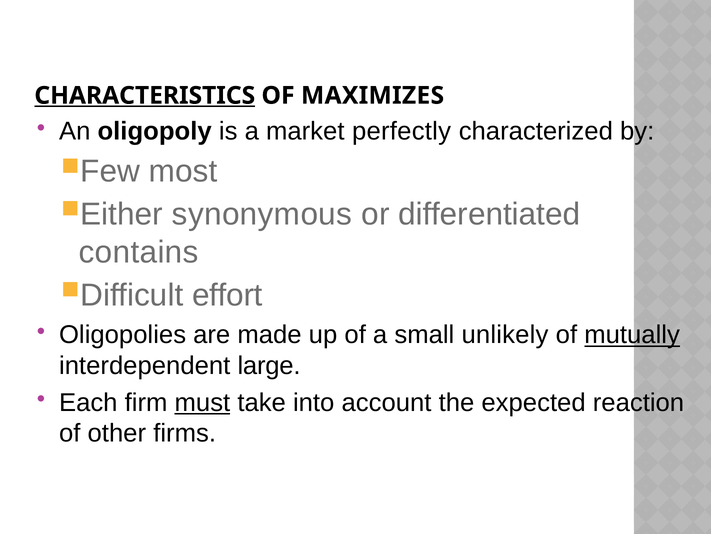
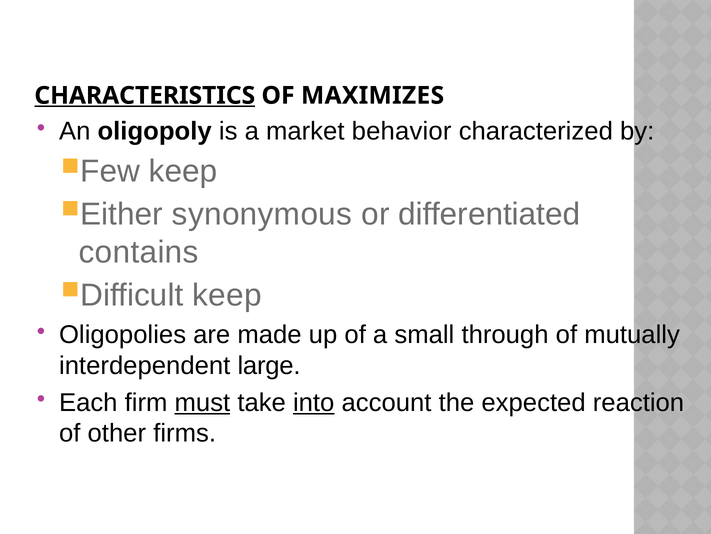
perfectly: perfectly -> behavior (402, 131)
most: most -> keep (183, 171)
effort: effort -> keep (227, 295)
unlikely: unlikely -> through (505, 335)
mutually underline: present -> none (632, 335)
into underline: none -> present (314, 402)
